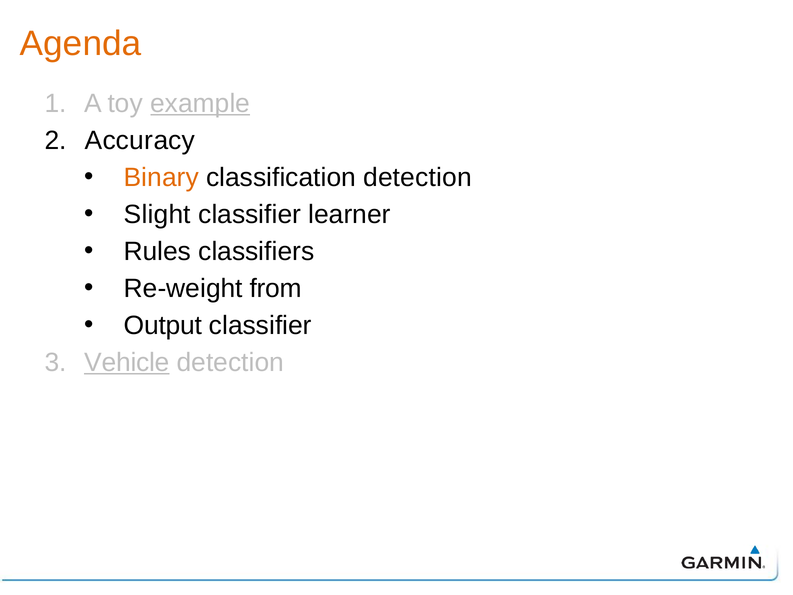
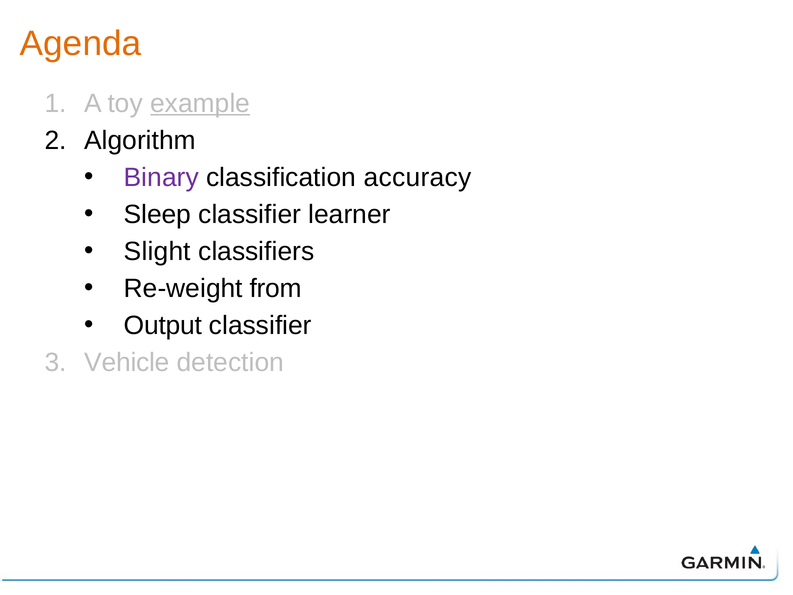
Accuracy: Accuracy -> Algorithm (140, 140)
Binary colour: orange -> purple (161, 177)
classification detection: detection -> accuracy (417, 177)
Slight: Slight -> Sleep (157, 214)
Rules: Rules -> Slight (157, 251)
Vehicle underline: present -> none (127, 362)
